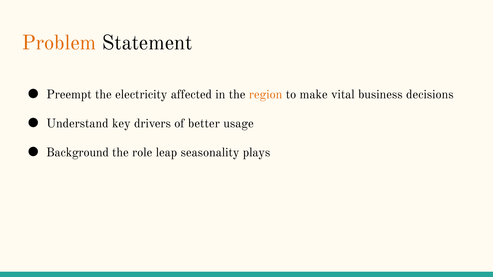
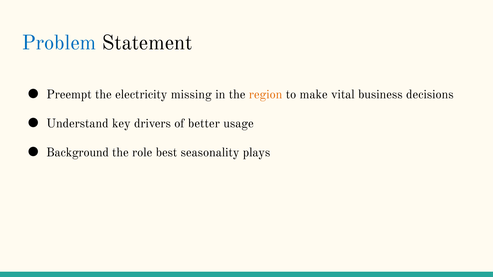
Problem colour: orange -> blue (59, 43)
affected: affected -> missing (191, 94)
leap: leap -> best (166, 153)
